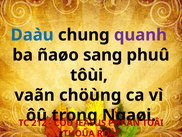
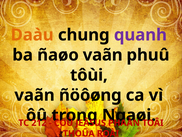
Daàu colour: blue -> orange (32, 35)
ñaøo sang: sang -> vaãn (103, 55)
chöùng: chöùng -> ñöôøng (90, 95)
